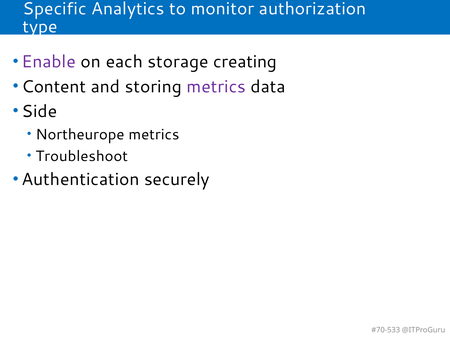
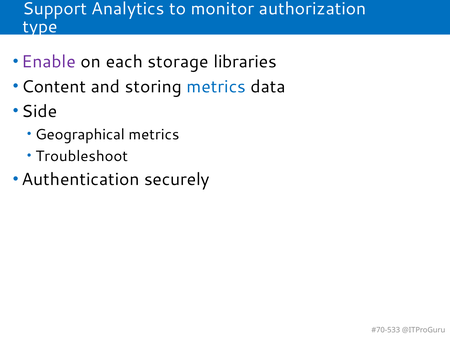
Specific: Specific -> Support (55, 9)
creating: creating -> libraries (245, 62)
metrics colour: purple -> blue (216, 87)
Northeurope: Northeurope -> Geographical (80, 135)
